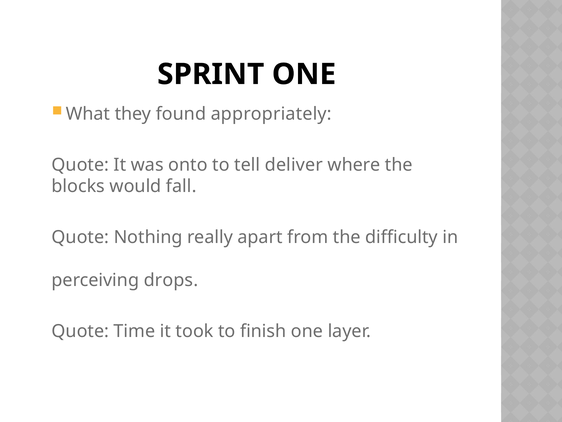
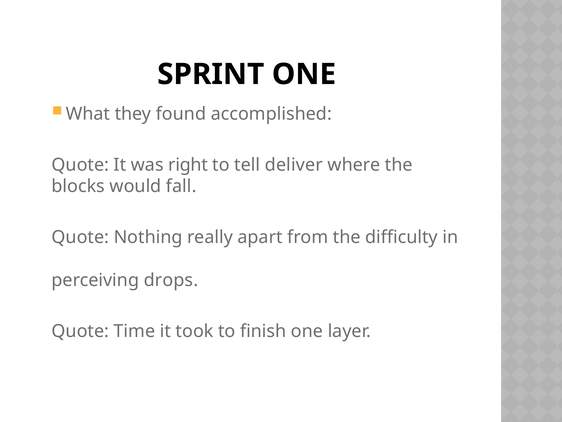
appropriately: appropriately -> accomplished (271, 114)
onto: onto -> right (188, 165)
